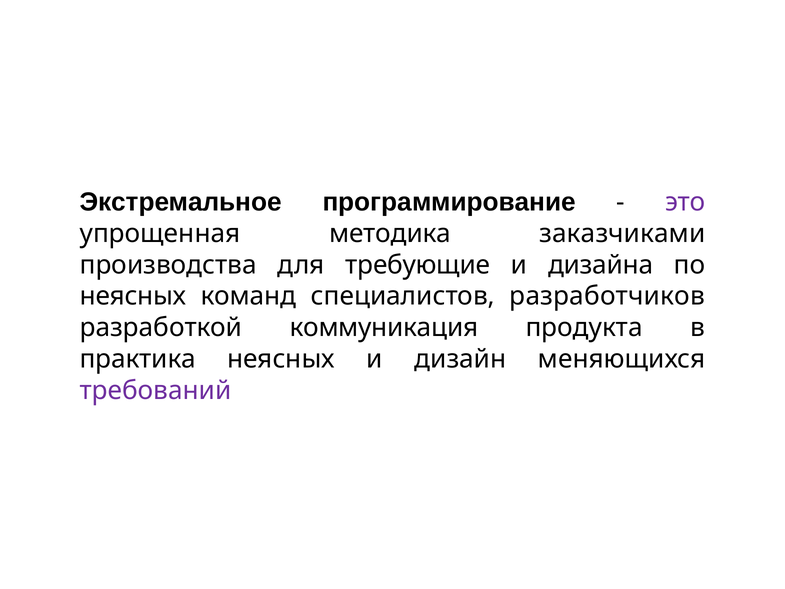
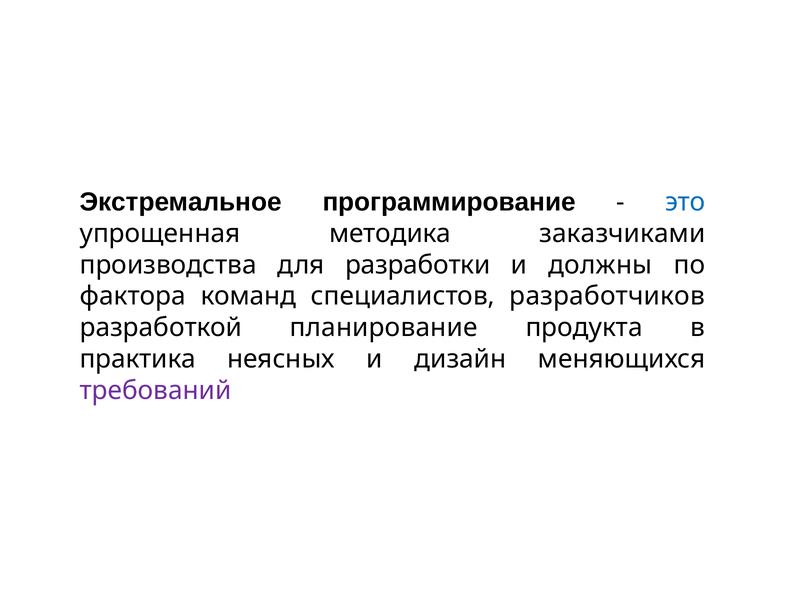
это colour: purple -> blue (685, 202)
требующие: требующие -> разработки (418, 265)
дизайна: дизайна -> должны (600, 265)
неясных: неясных -> фактора (133, 296)
коммуникация: коммуникация -> планирование (384, 328)
